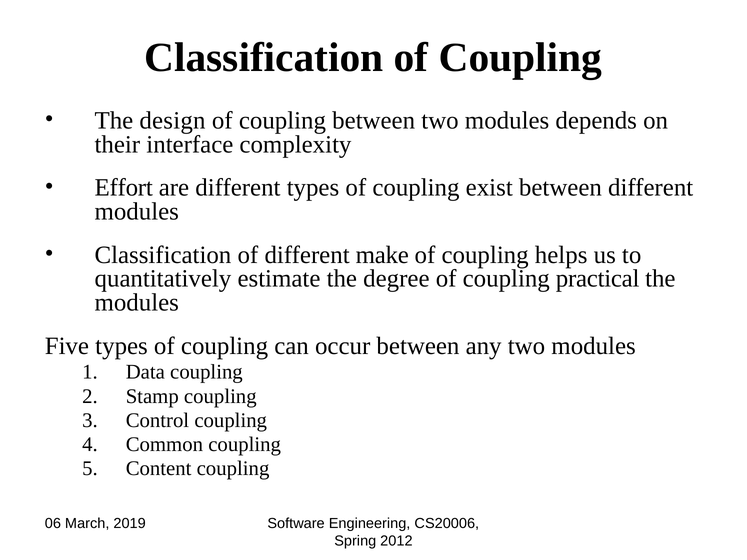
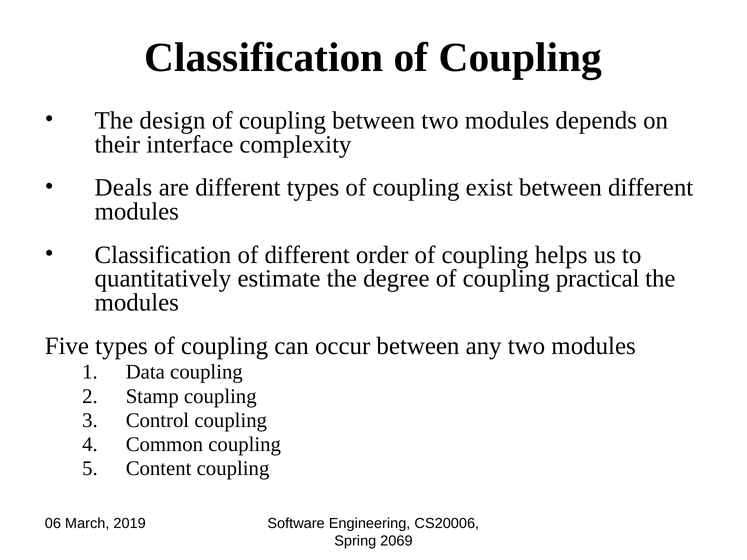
Effort: Effort -> Deals (123, 188)
make: make -> order (382, 255)
2012: 2012 -> 2069 (396, 541)
